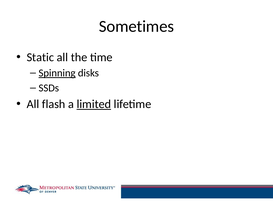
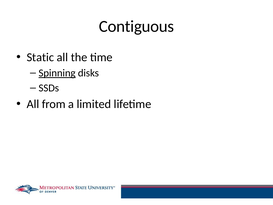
Sometimes: Sometimes -> Contiguous (137, 26)
flash: flash -> from (54, 104)
limited underline: present -> none (94, 104)
